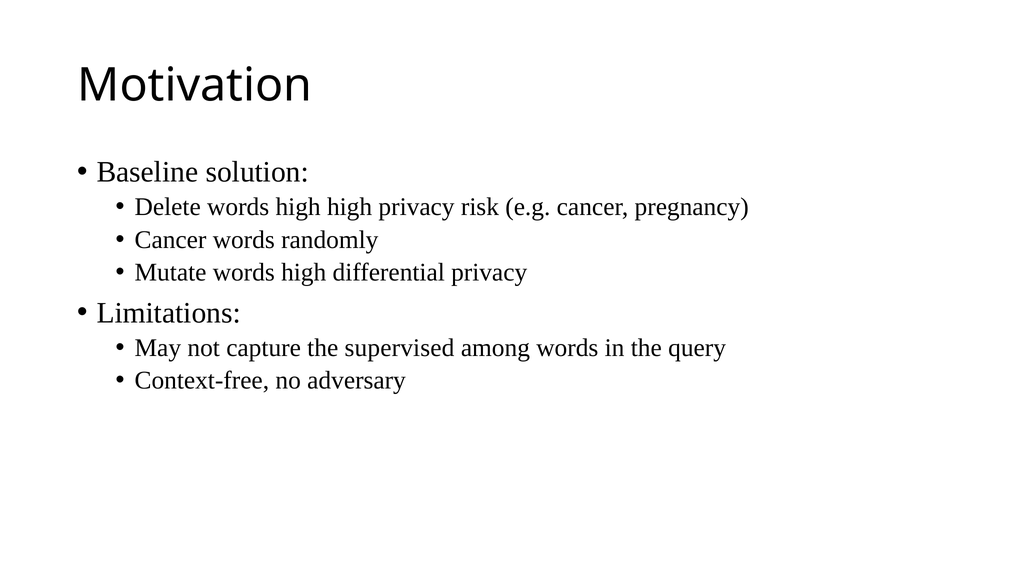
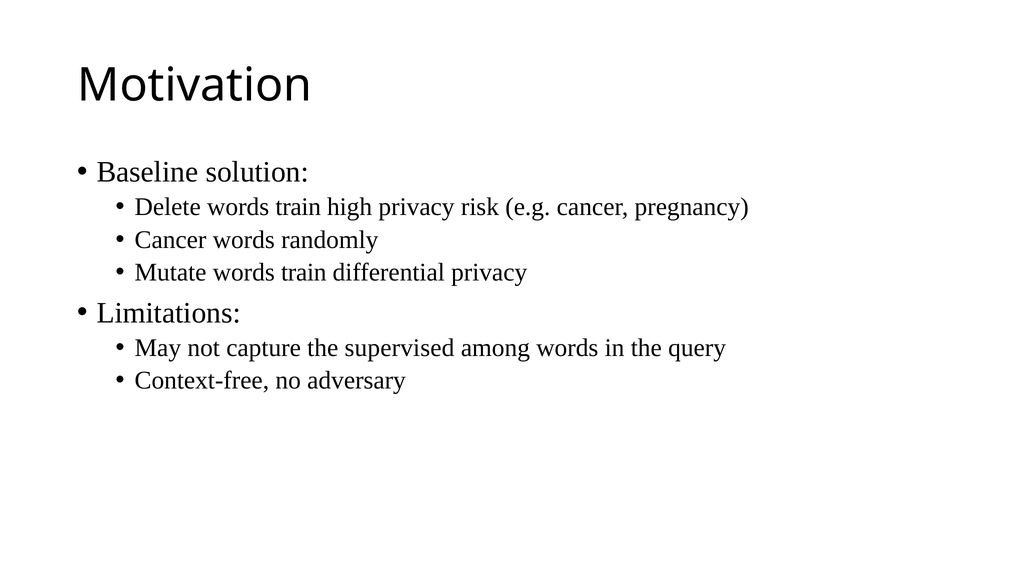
Delete words high: high -> train (298, 207)
Mutate words high: high -> train (304, 272)
